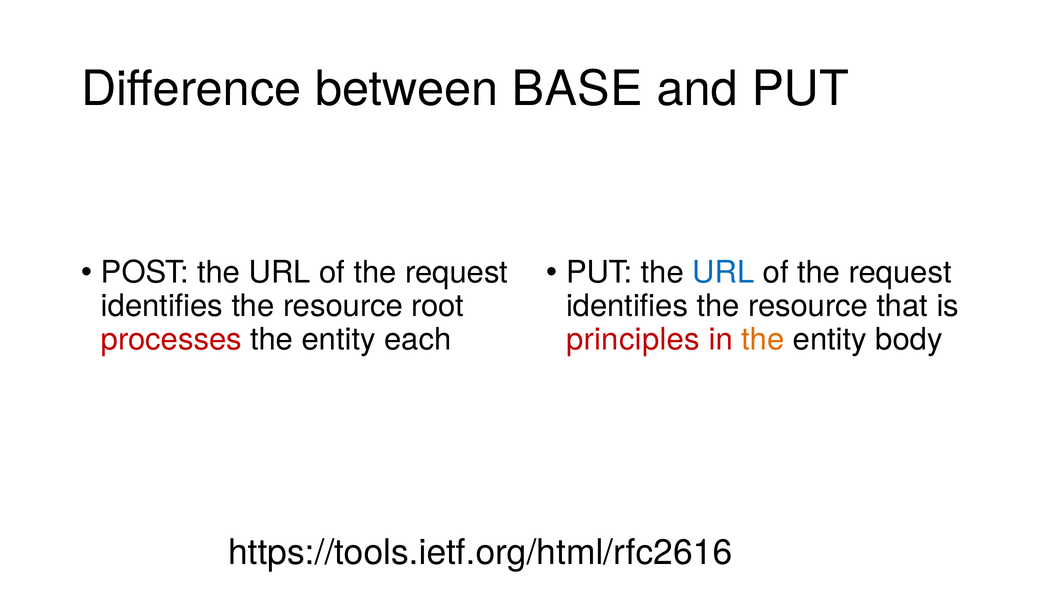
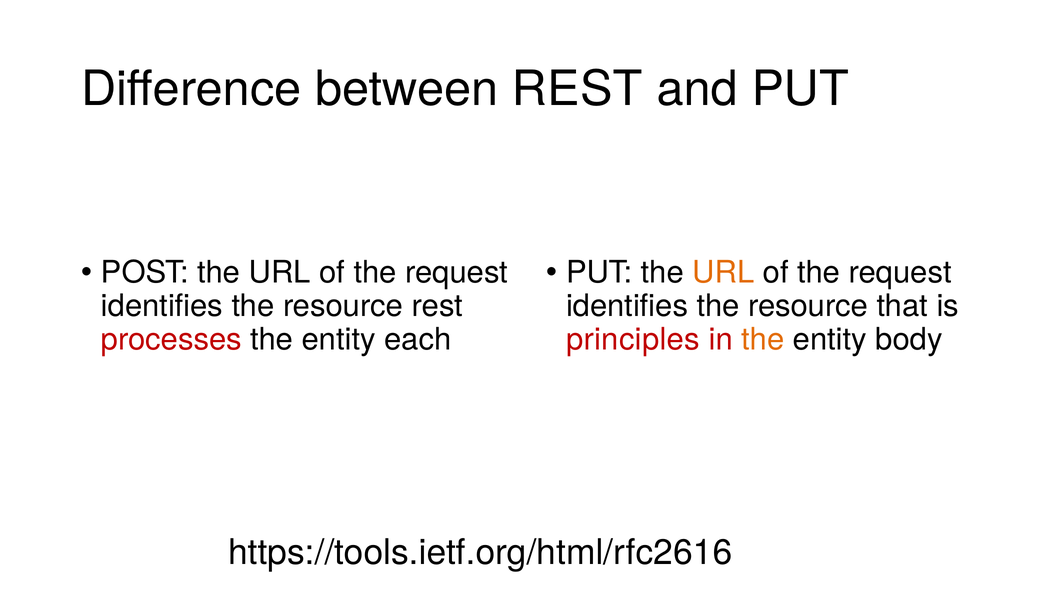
between BASE: BASE -> REST (577, 89)
URL colour: blue -> orange (723, 273)
resource root: root -> rest (437, 306)
